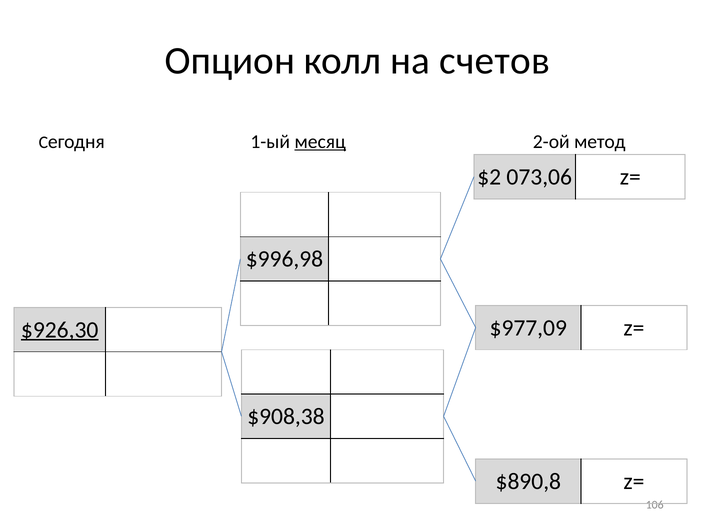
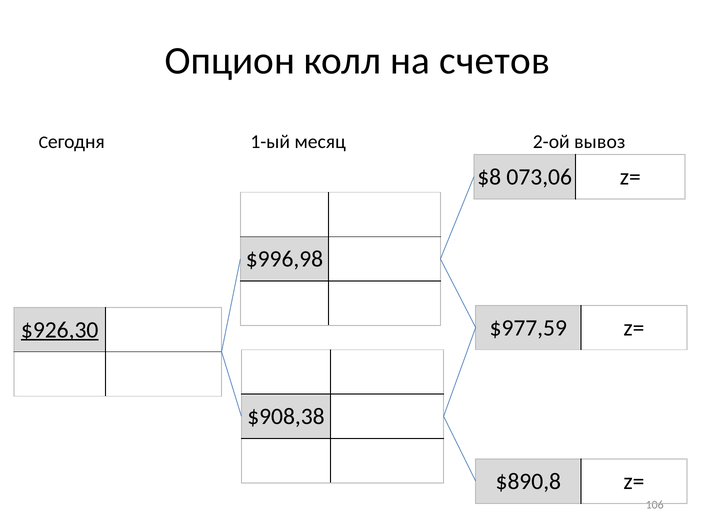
месяц underline: present -> none (320, 142)
метод: метод -> вывоз (600, 142)
$2: $2 -> $8 (489, 177)
$977,09: $977,09 -> $977,59 (528, 328)
